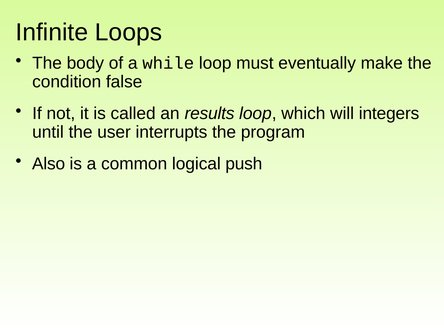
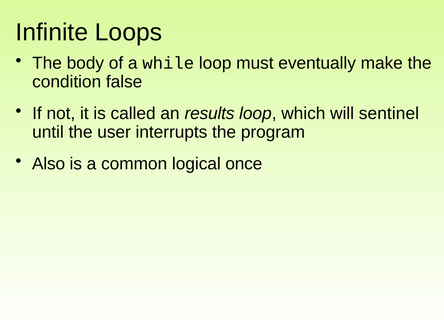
integers: integers -> sentinel (389, 114)
push: push -> once (244, 164)
